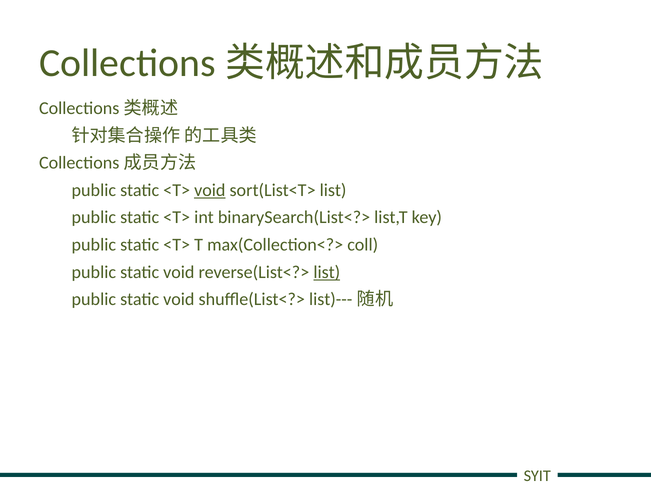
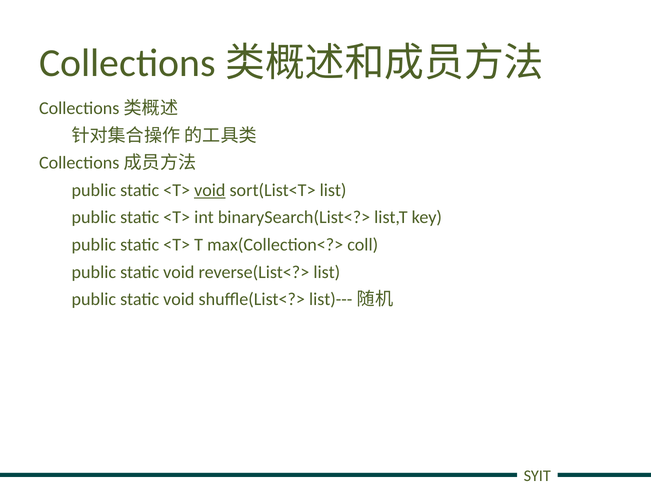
list underline: present -> none (327, 272)
